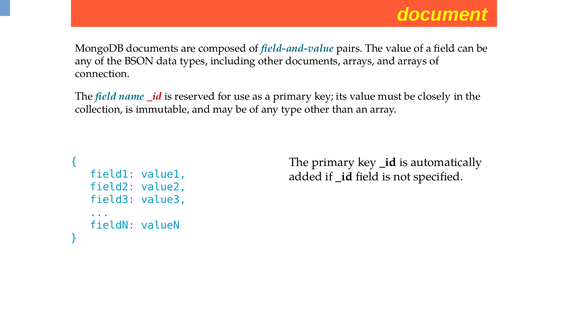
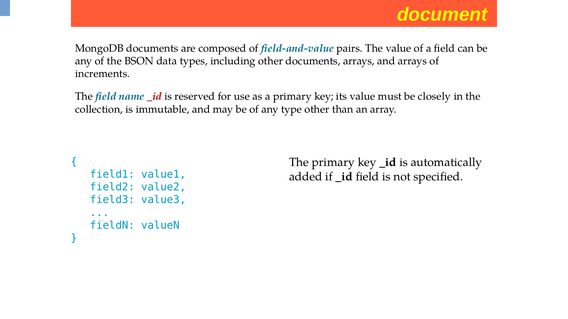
connection: connection -> increments (103, 74)
